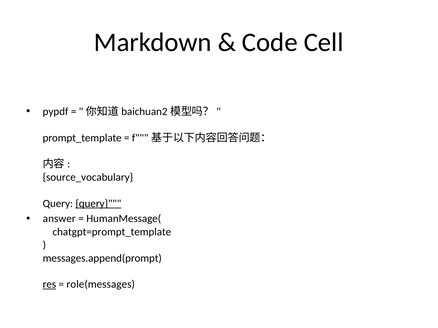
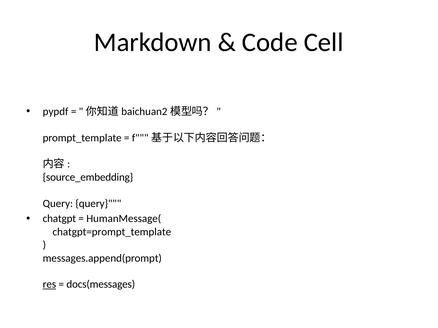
source_vocabulary: source_vocabulary -> source_embedding (88, 177)
query underline: present -> none (98, 204)
answer: answer -> chatgpt (59, 219)
role(messages: role(messages -> docs(messages (101, 285)
